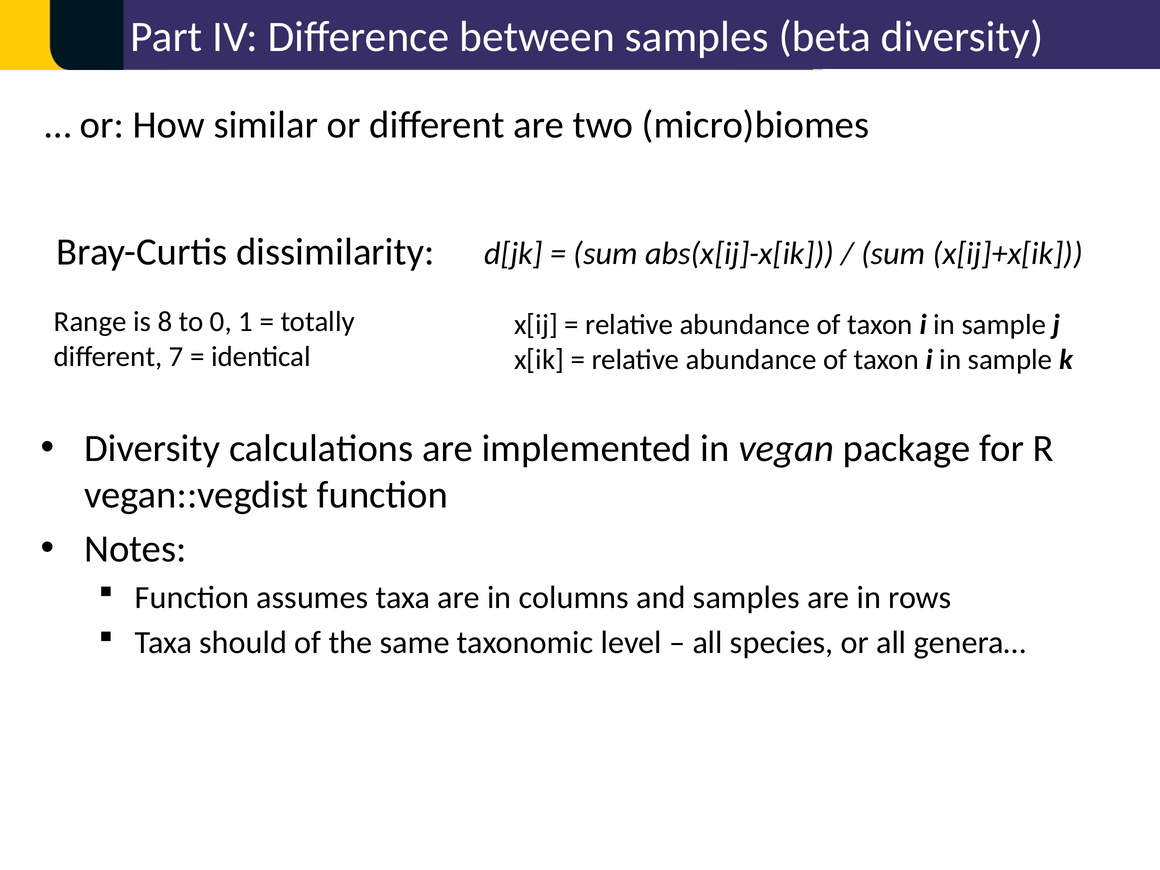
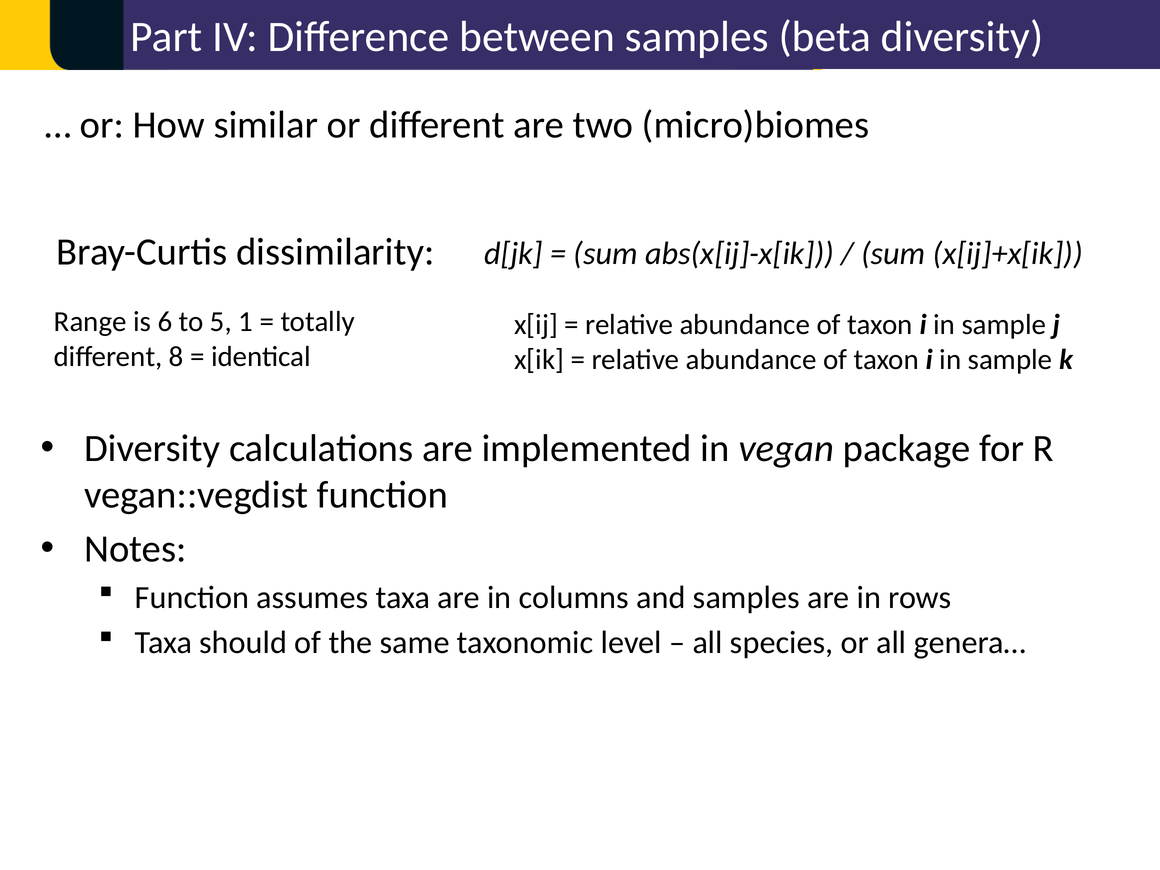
8: 8 -> 6 (165, 322)
0: 0 -> 5 (221, 322)
7: 7 -> 8 (176, 357)
